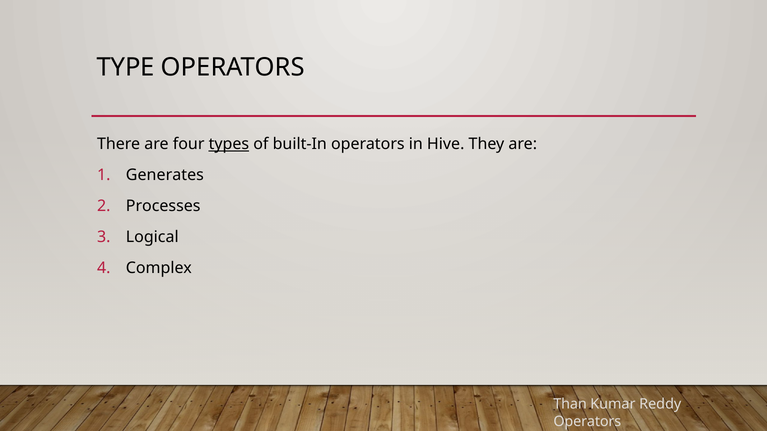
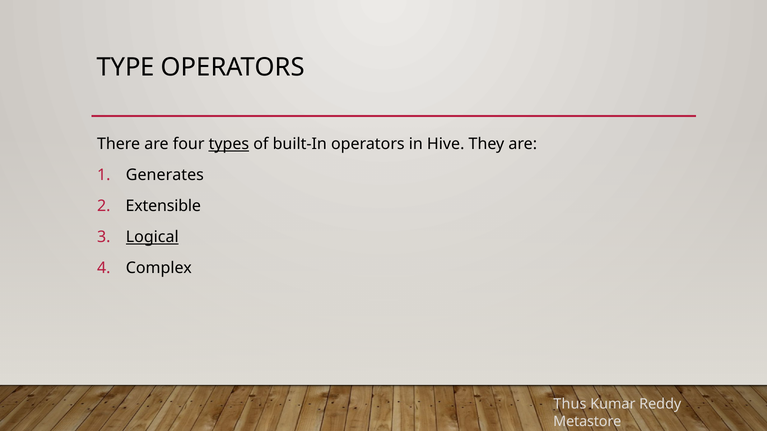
Processes: Processes -> Extensible (163, 206)
Logical underline: none -> present (152, 237)
Than: Than -> Thus (570, 404)
Operators: Operators -> Metastore (587, 422)
